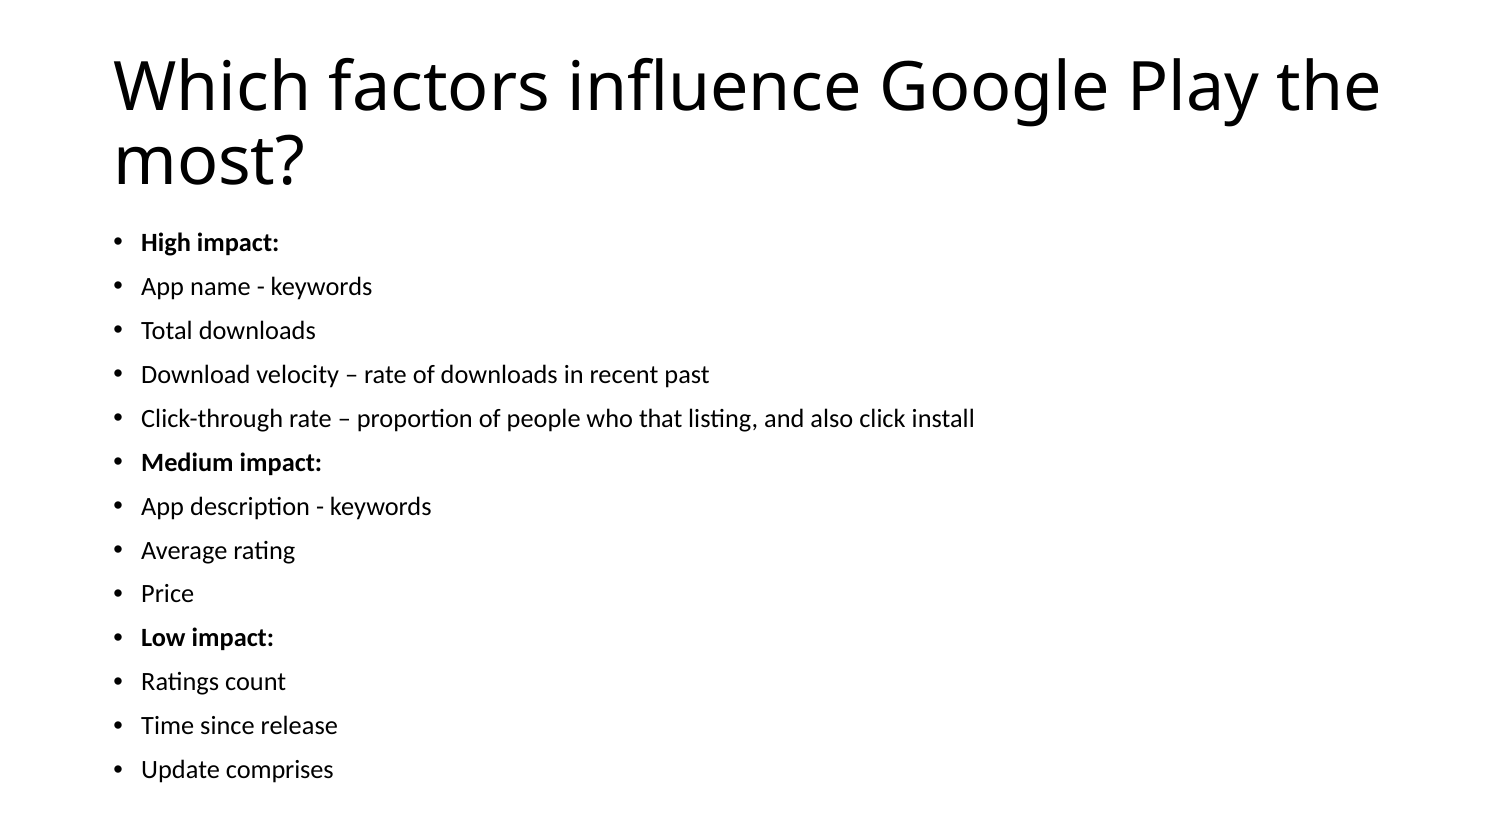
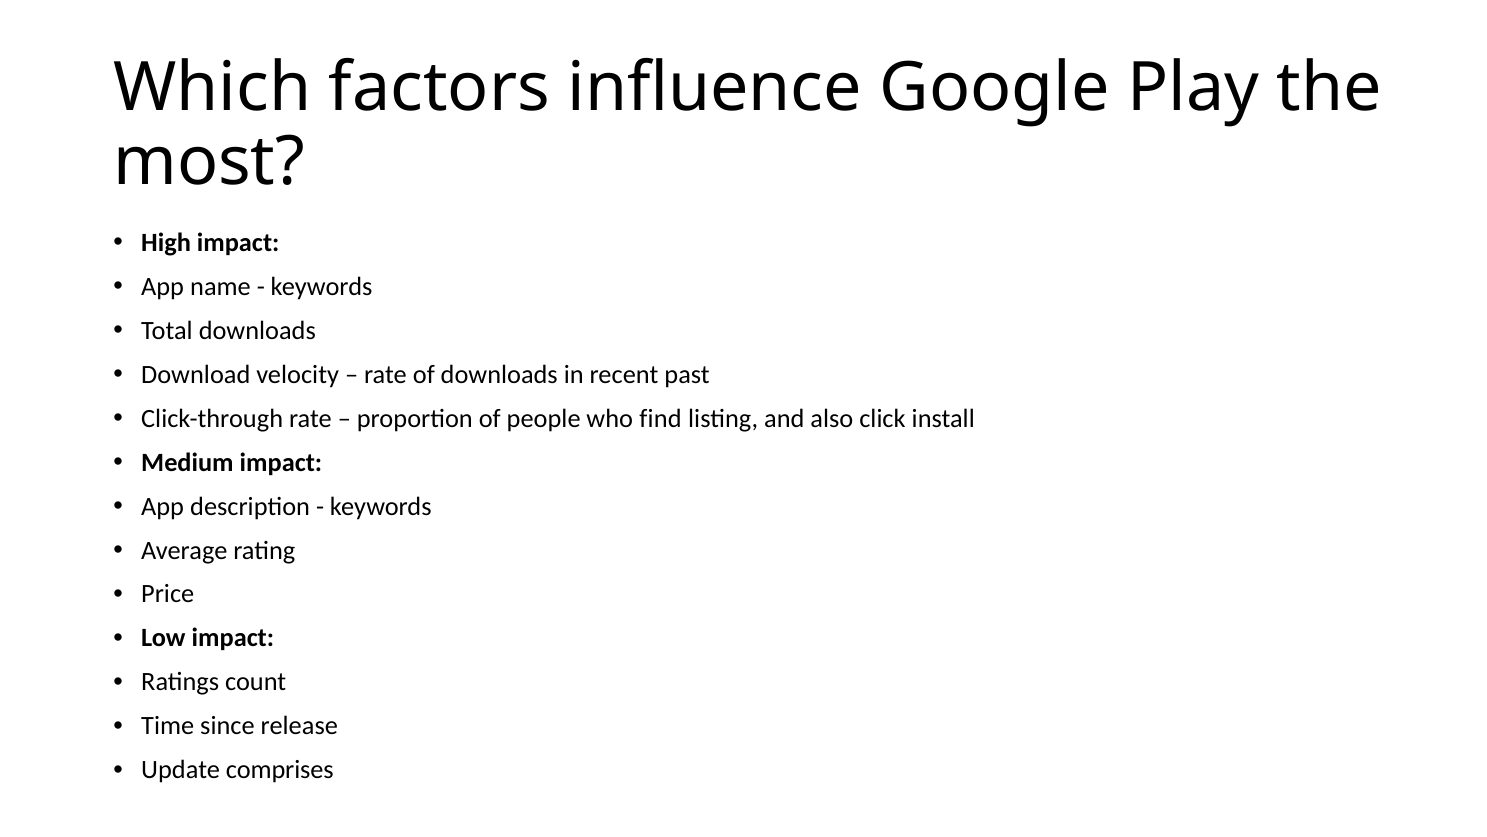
that: that -> find (661, 418)
